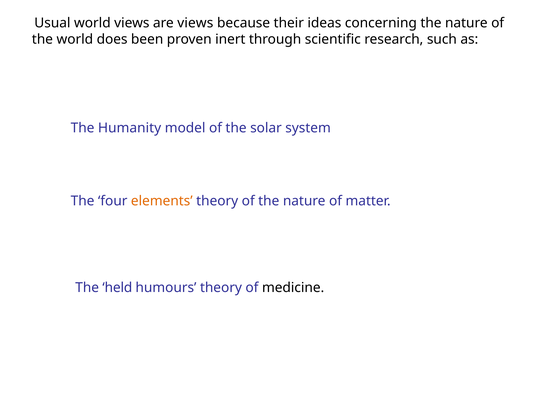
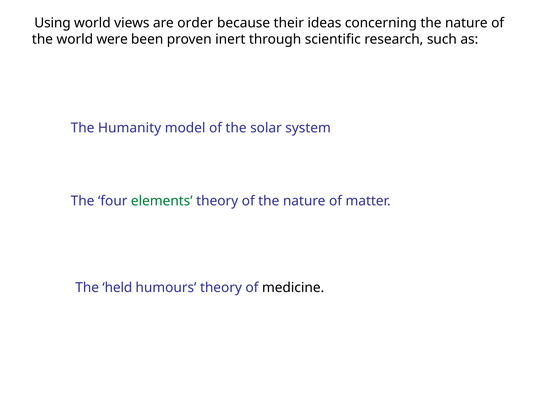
Usual: Usual -> Using (52, 23)
are views: views -> order (195, 23)
does: does -> were (112, 39)
elements colour: orange -> green (162, 201)
